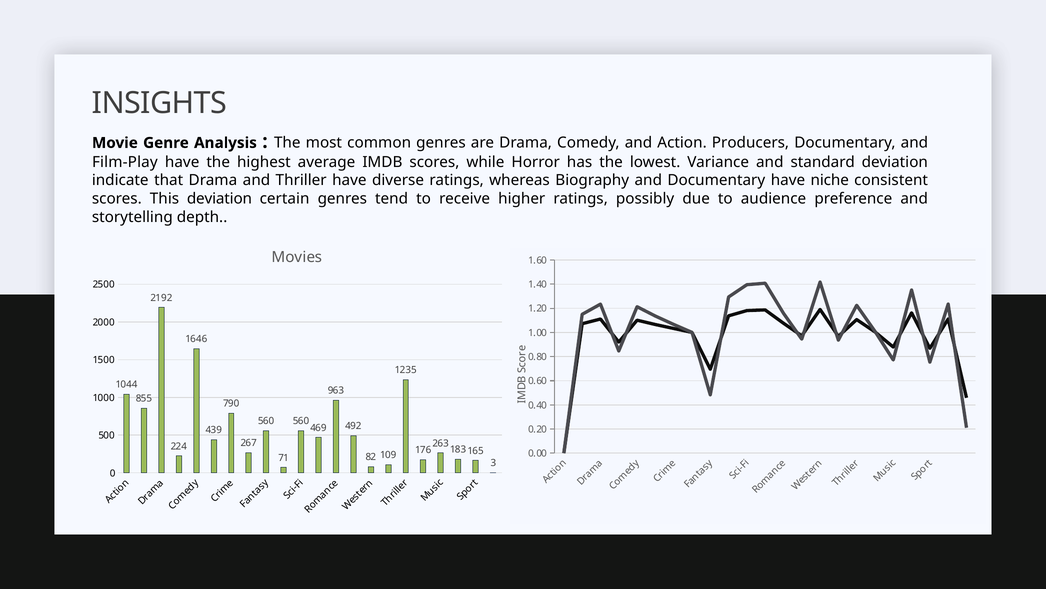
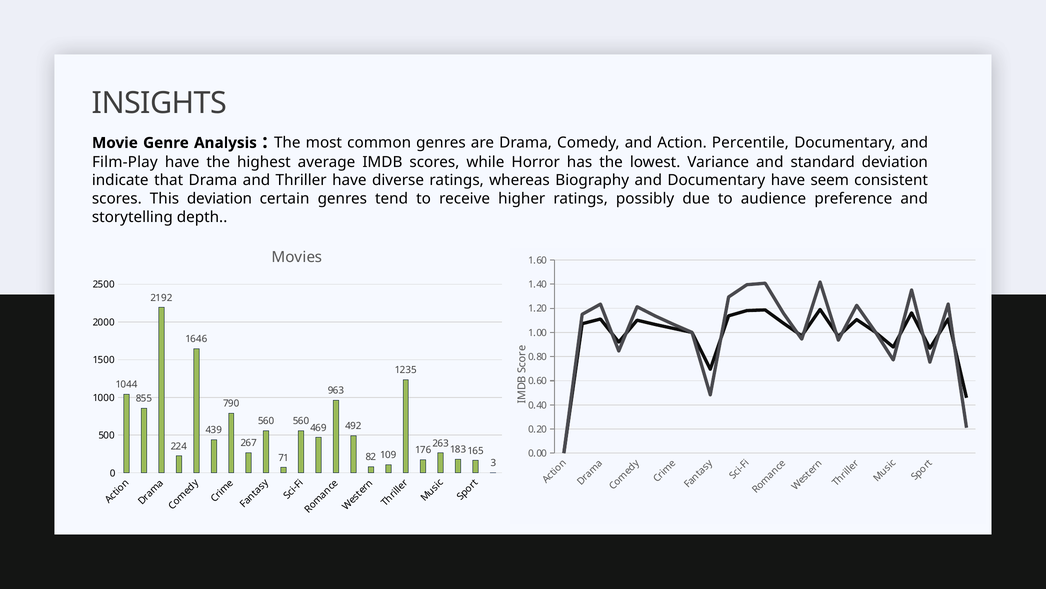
Producers: Producers -> Percentile (750, 143)
niche: niche -> seem (830, 180)
